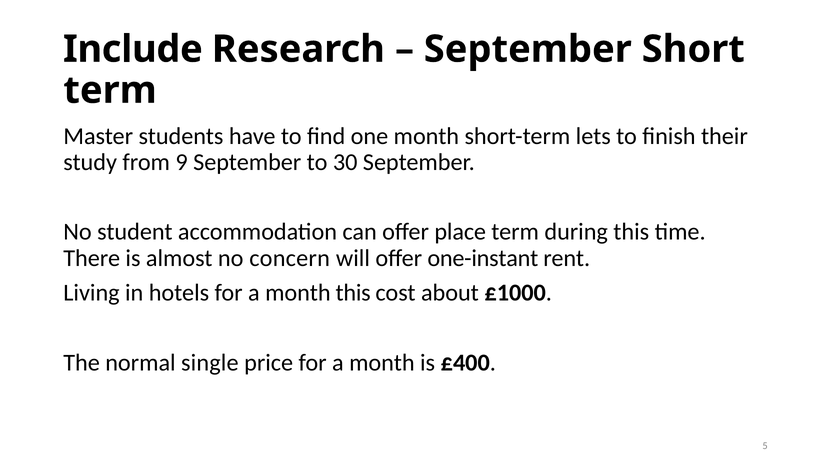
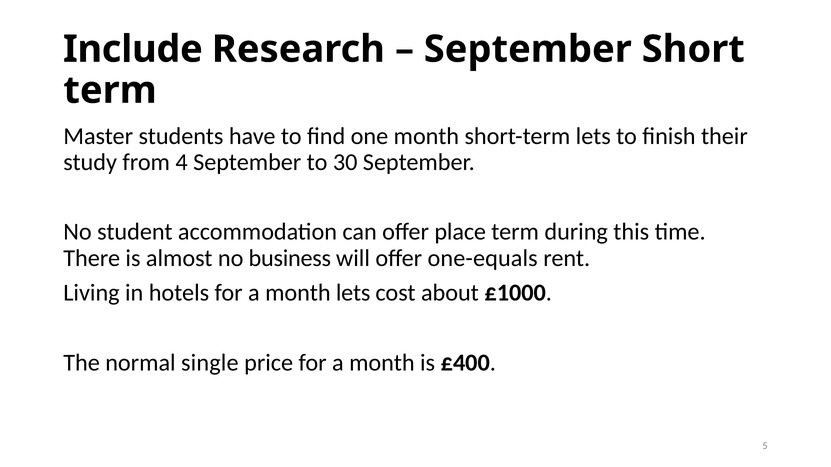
9: 9 -> 4 (182, 162)
concern: concern -> business (290, 258)
one-instant: one-instant -> one-equals (483, 258)
month this: this -> lets (353, 293)
